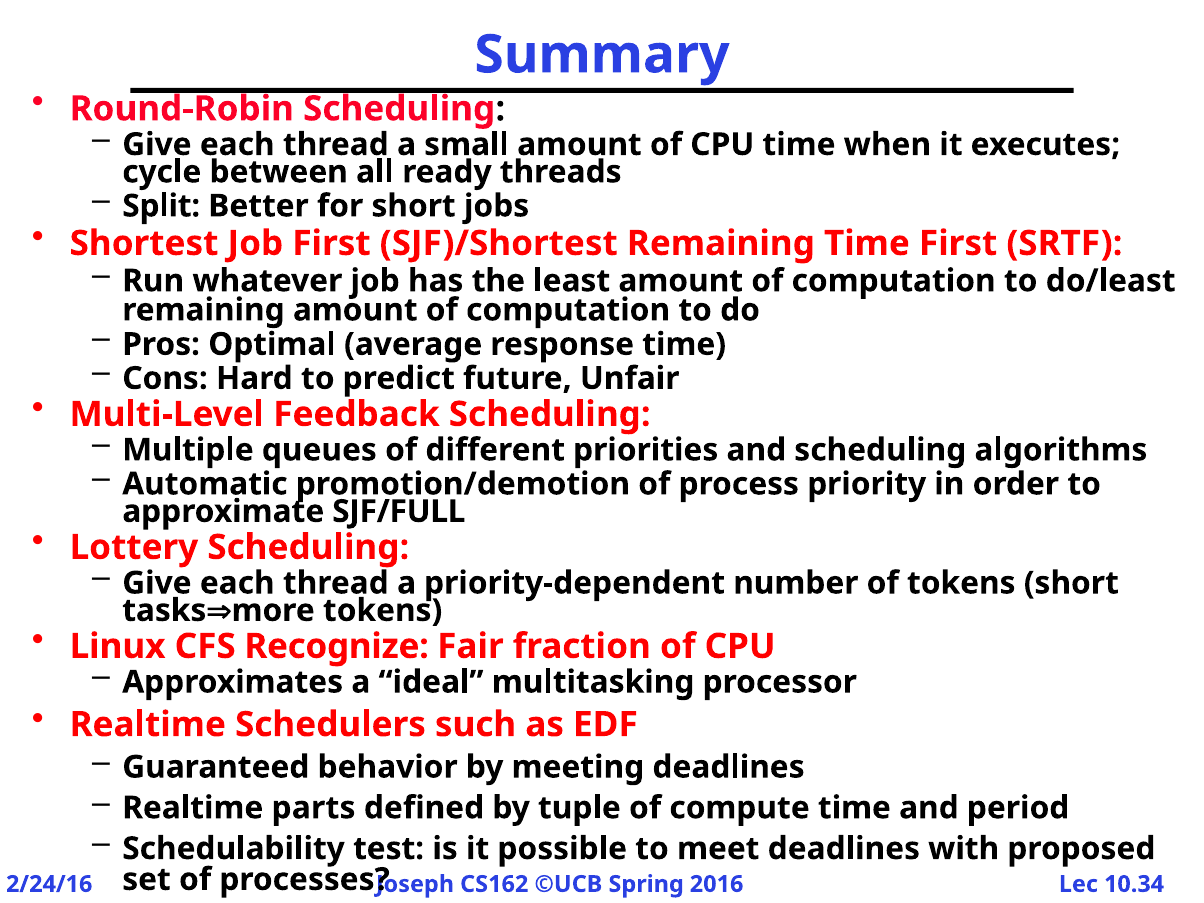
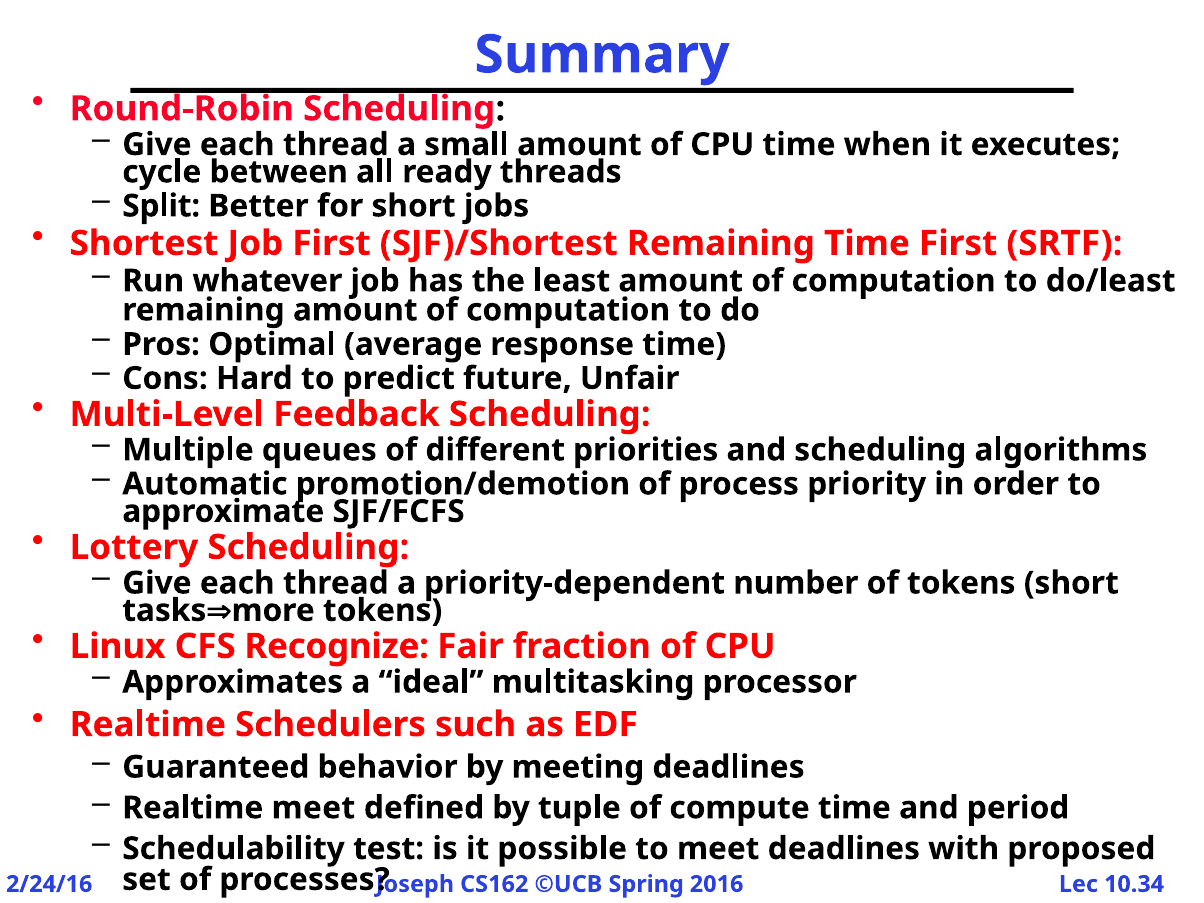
SJF/FULL: SJF/FULL -> SJF/FCFS (399, 511)
Realtime parts: parts -> meet (313, 808)
